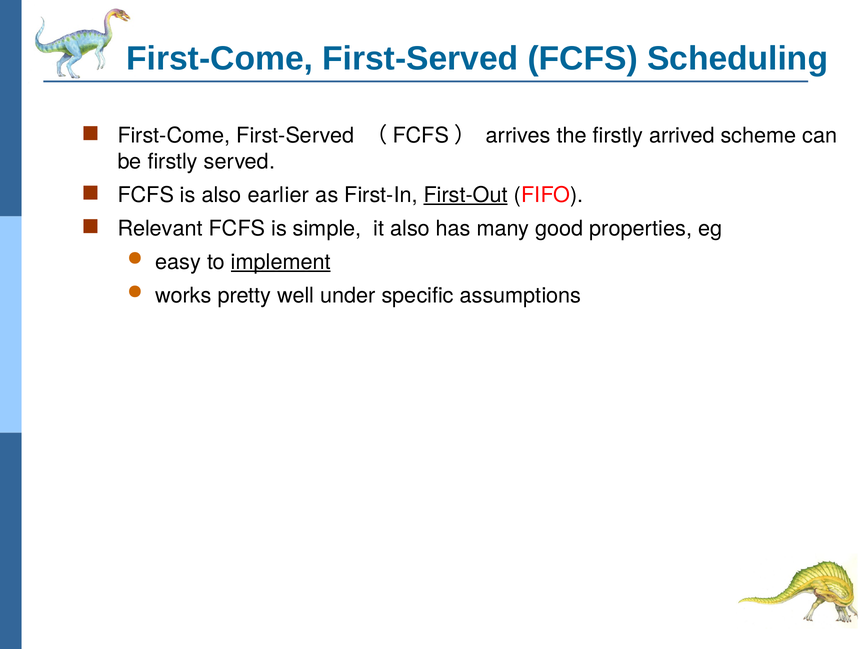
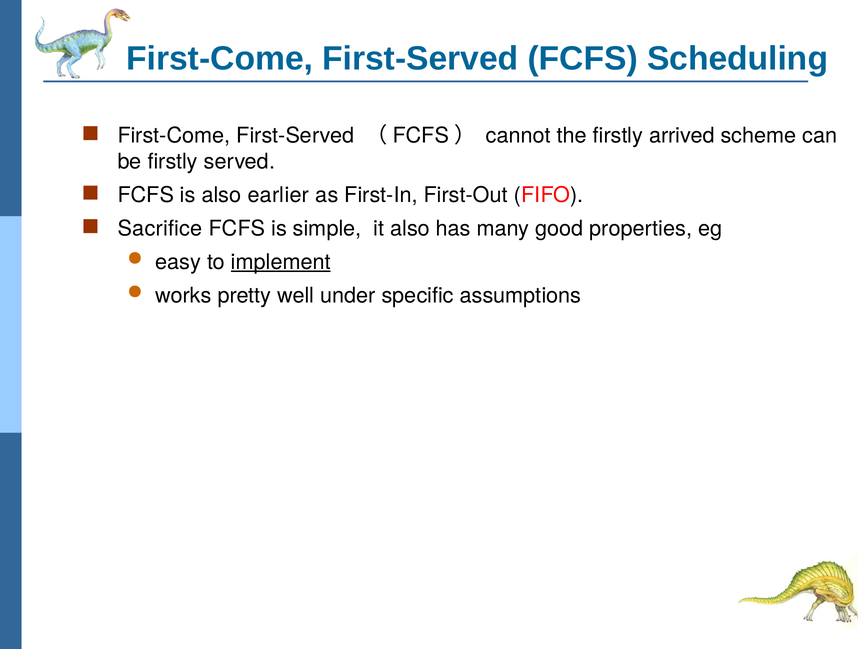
arrives: arrives -> cannot (518, 136)
First-Out underline: present -> none (466, 195)
Relevant: Relevant -> Sacrifice (160, 229)
